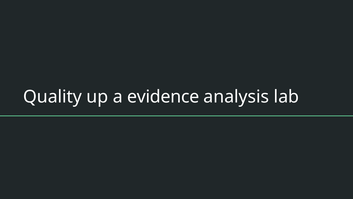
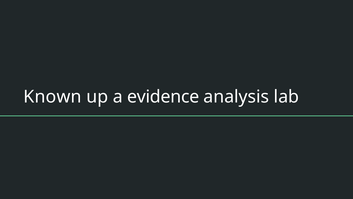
Quality: Quality -> Known (52, 97)
